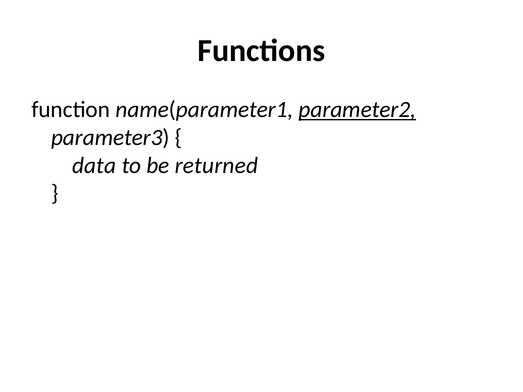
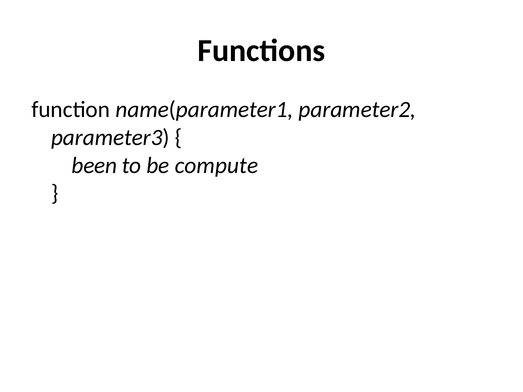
parameter2 underline: present -> none (357, 110)
data: data -> been (94, 166)
returned: returned -> compute (216, 166)
